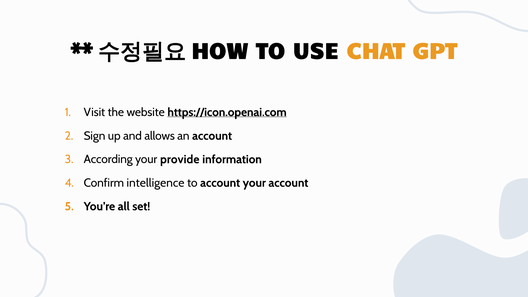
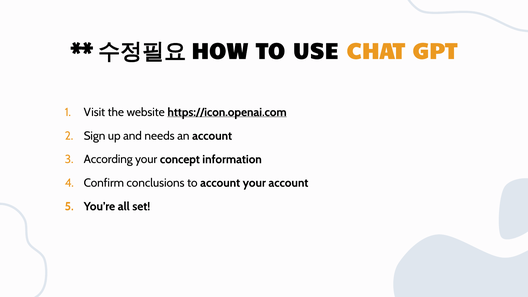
allows: allows -> needs (160, 136)
provide: provide -> concept (180, 159)
intelligence: intelligence -> conclusions (156, 183)
